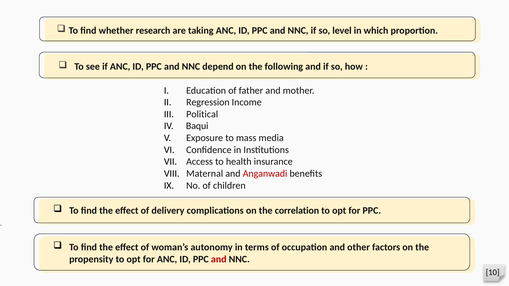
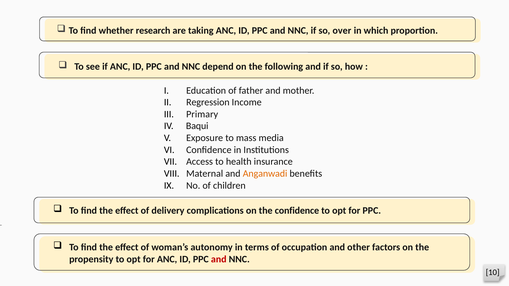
level: level -> over (342, 31)
Political: Political -> Primary (202, 114)
Anganwadi colour: red -> orange (265, 174)
the correlation: correlation -> confidence (297, 211)
